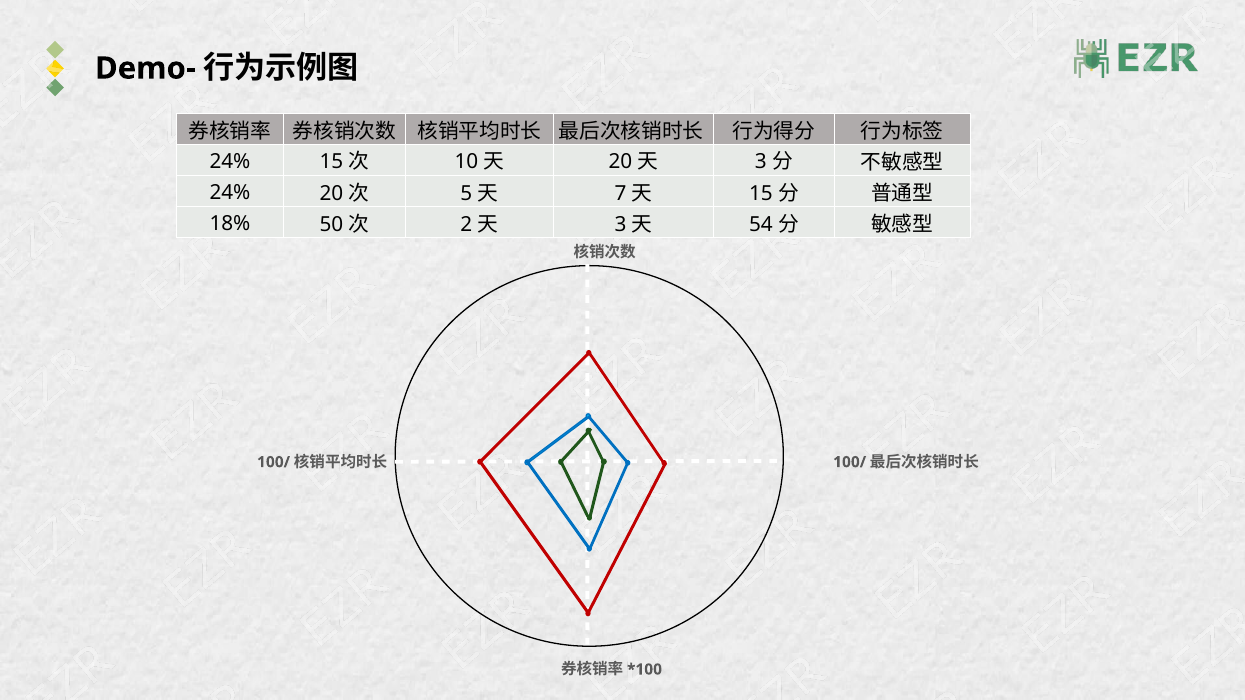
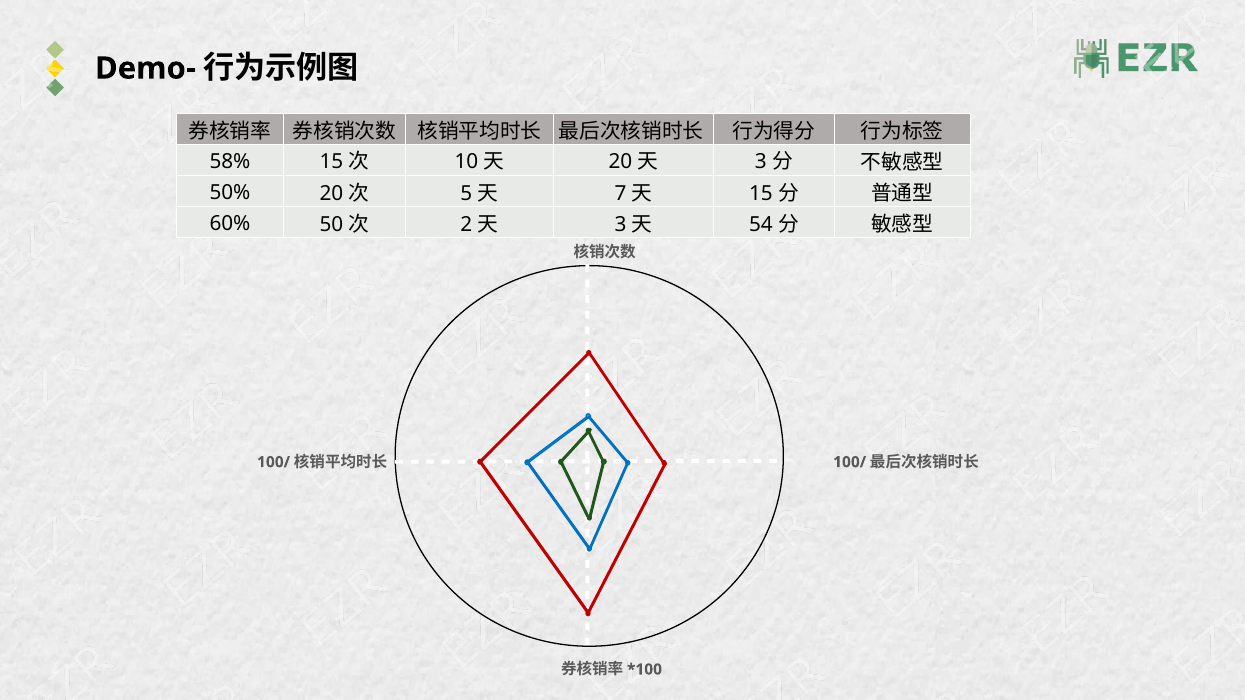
24%: 24% -> 58% (230, 161)
24%: 24% -> 50% (230, 192)
18%: 18% -> 60% (230, 223)
